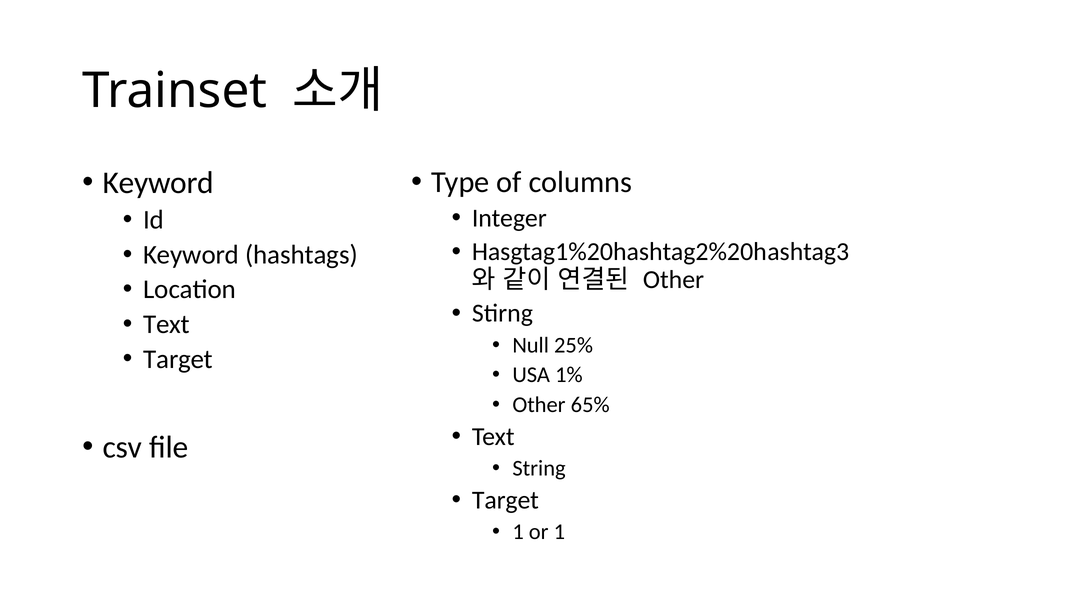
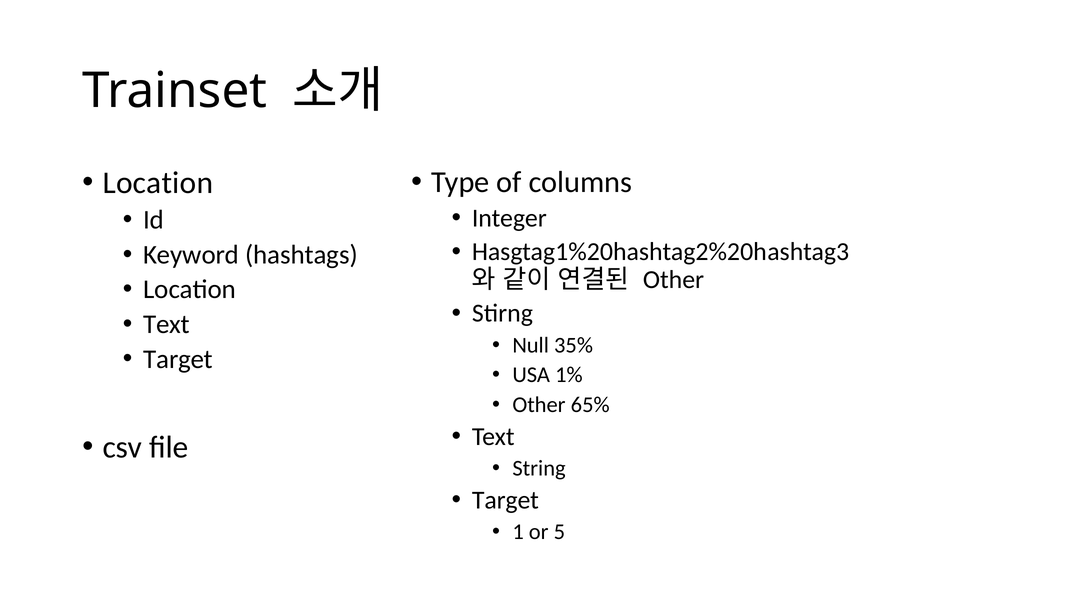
Keyword: Keyword -> Location (158, 183)
25%: 25% -> 35% (574, 345)
or 1: 1 -> 5 (559, 532)
